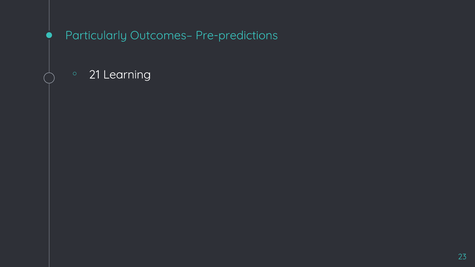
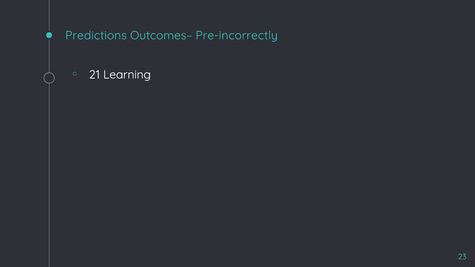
Particularly: Particularly -> Predictions (96, 35)
Pre-predictions: Pre-predictions -> Pre-incorrectly (237, 35)
